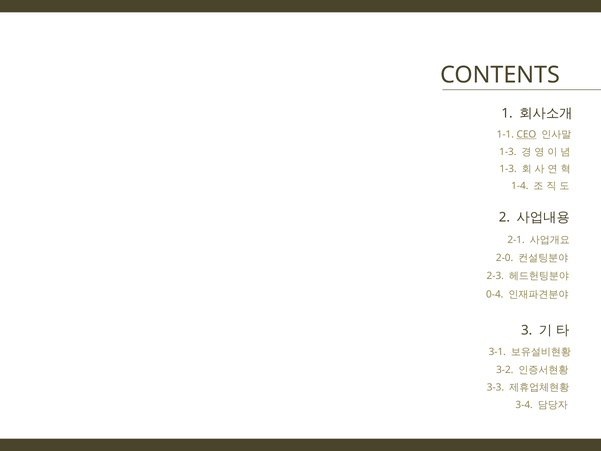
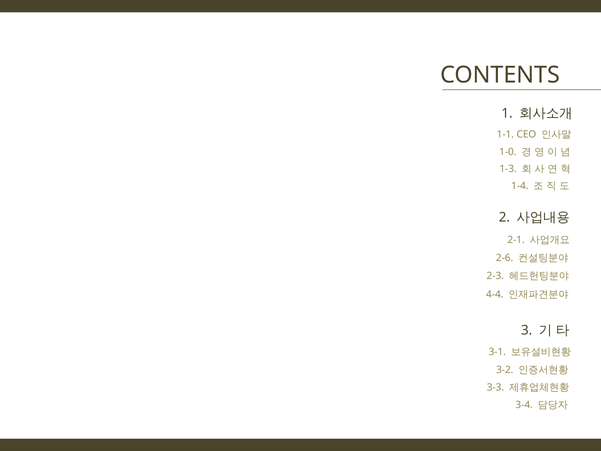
CEO underline: present -> none (526, 135)
1-3: 1-3 -> 1-0 (508, 152)
2-0: 2-0 -> 2-6 (505, 258)
0-4: 0-4 -> 4-4 (495, 294)
